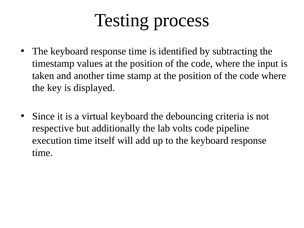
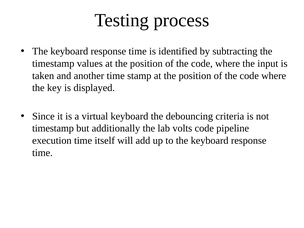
respective: respective -> timestamp (53, 128)
